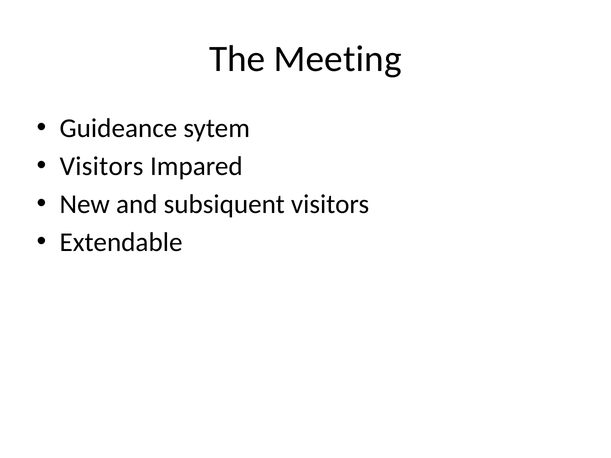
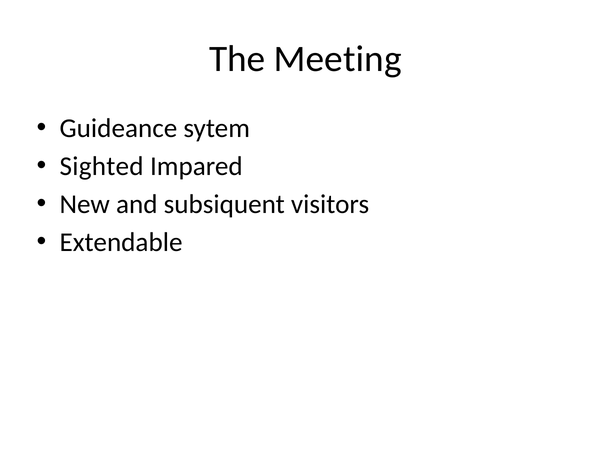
Visitors: Visitors -> Sighted (102, 166)
